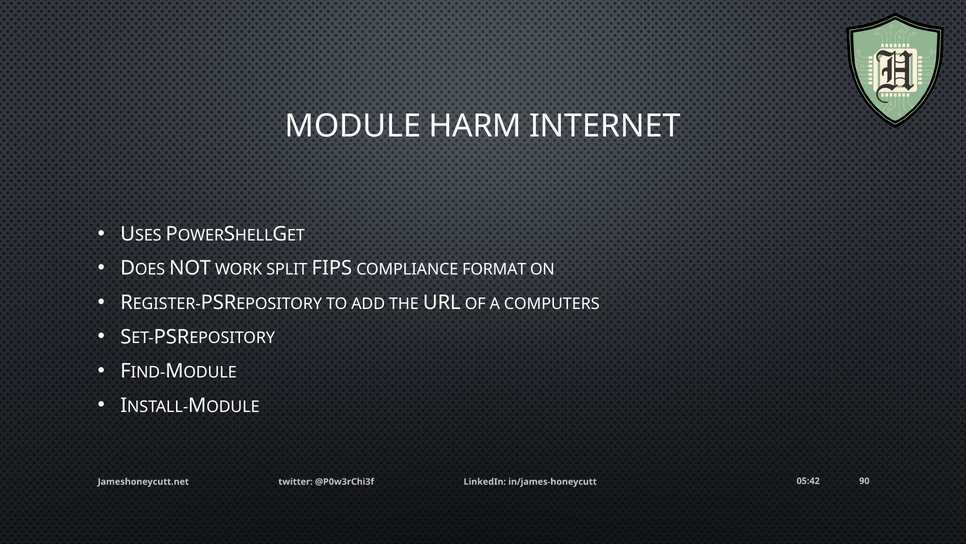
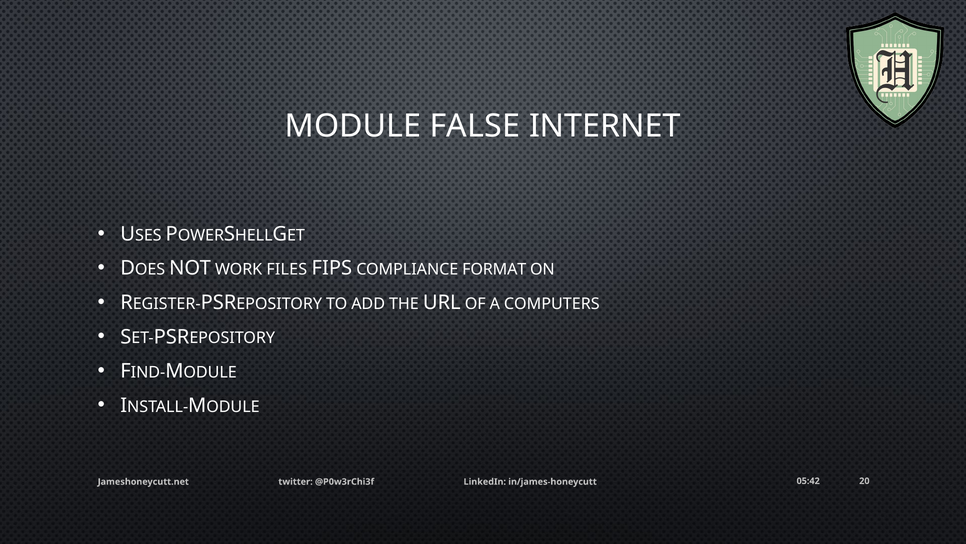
HARM: HARM -> FALSE (475, 126)
SPLIT: SPLIT -> FILES (287, 269)
90: 90 -> 20 (864, 480)
